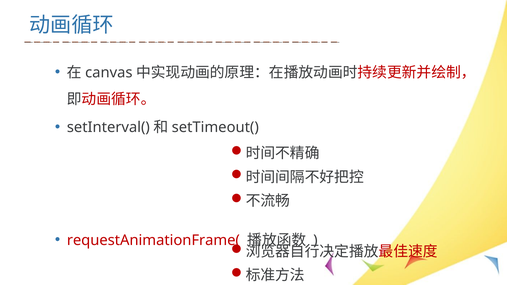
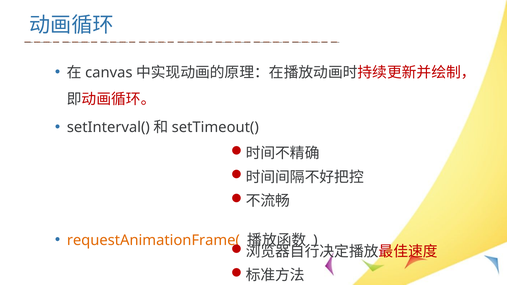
requestAnimationFrame( colour: red -> orange (153, 240)
